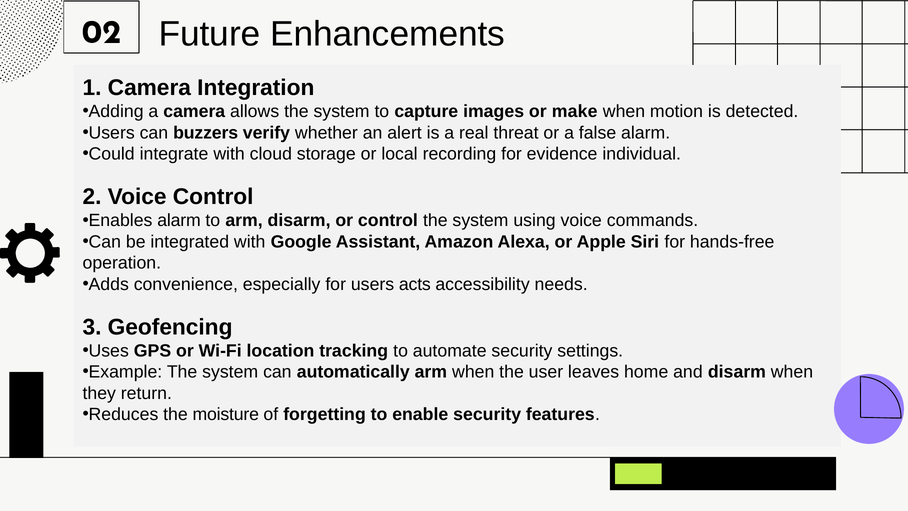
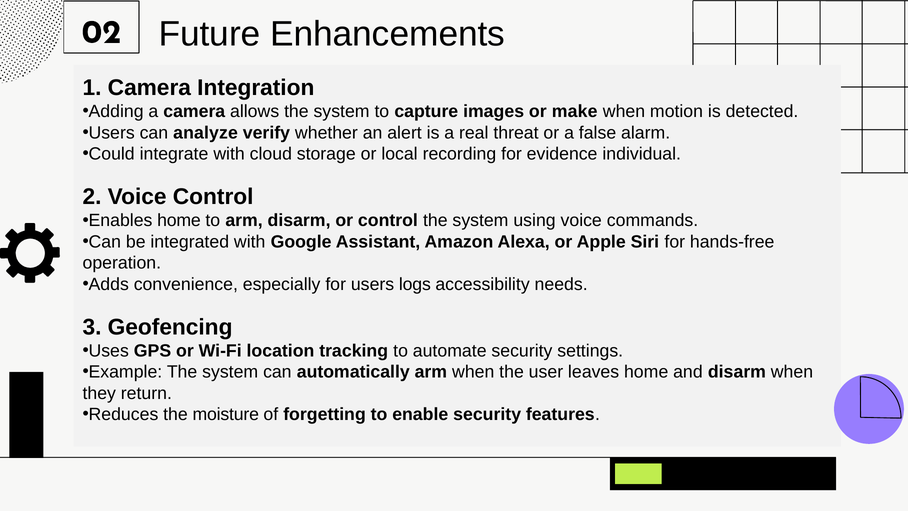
buzzers: buzzers -> analyze (206, 133)
Enables alarm: alarm -> home (179, 221)
acts: acts -> logs (415, 284)
